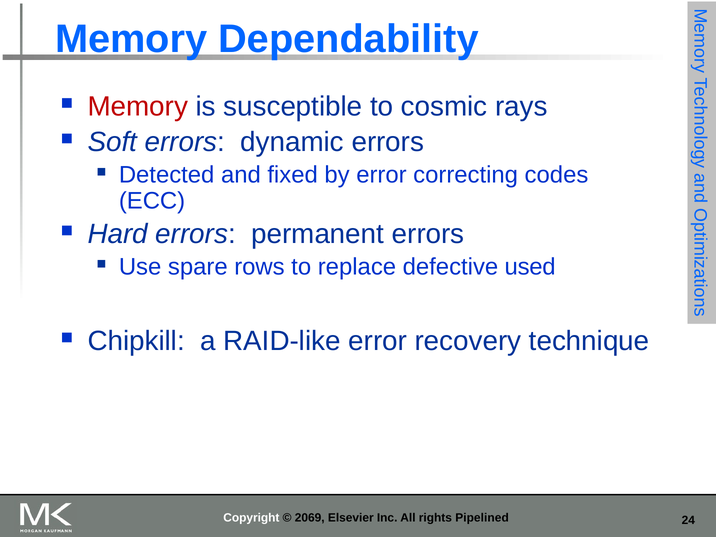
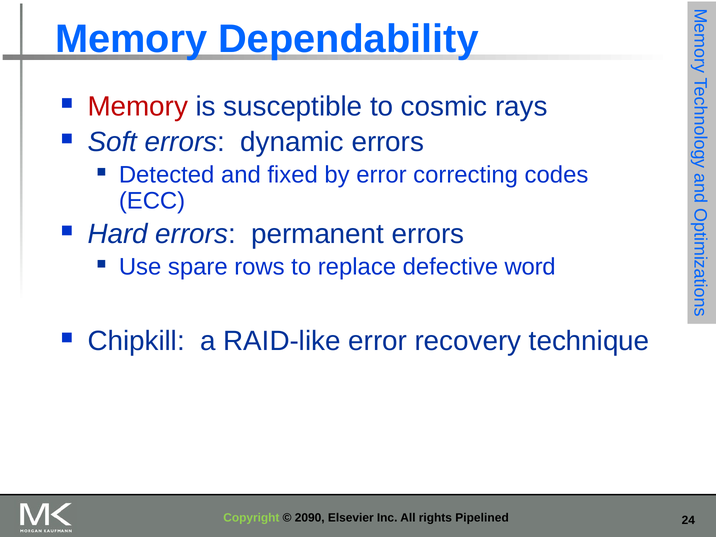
used: used -> word (530, 267)
Copyright colour: white -> light green (251, 518)
2069: 2069 -> 2090 (310, 518)
